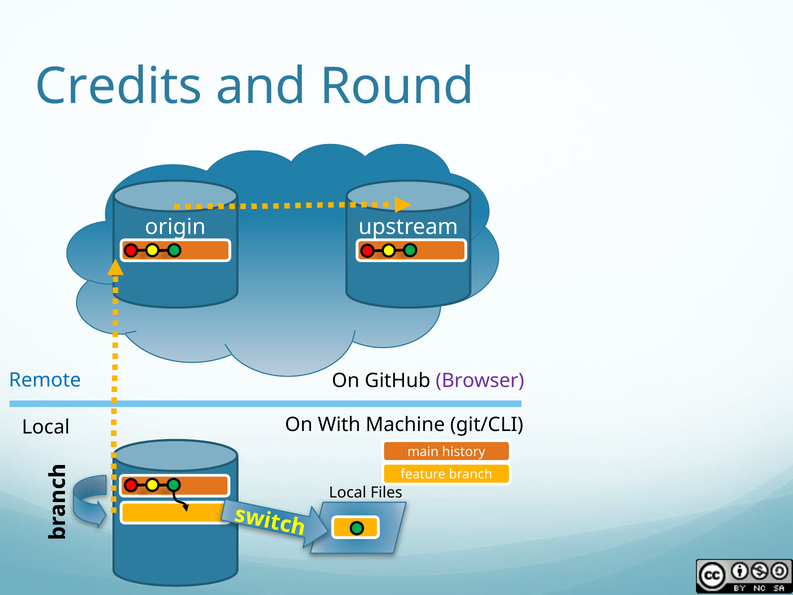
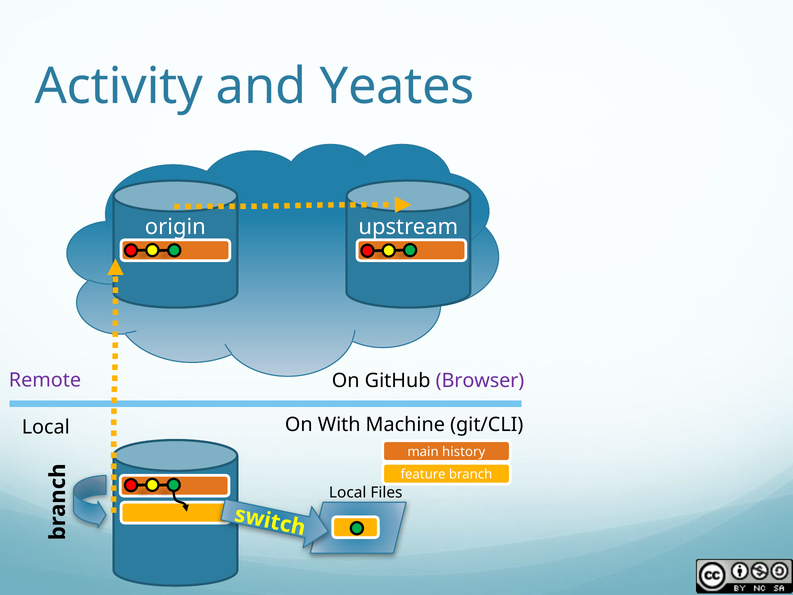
Credits: Credits -> Activity (119, 86)
Round: Round -> Yeates (397, 86)
Remote colour: blue -> purple (45, 380)
